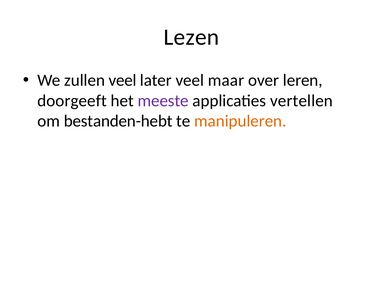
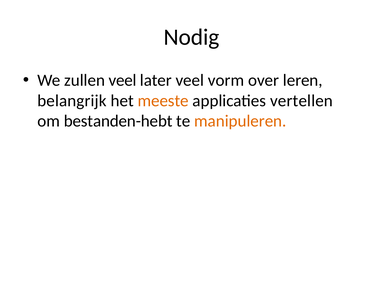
Lezen: Lezen -> Nodig (192, 37)
maar: maar -> vorm (226, 80)
doorgeeft: doorgeeft -> belangrijk (72, 101)
meeste colour: purple -> orange (163, 101)
